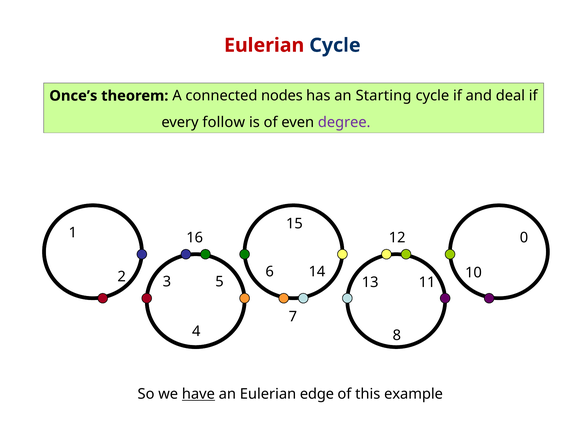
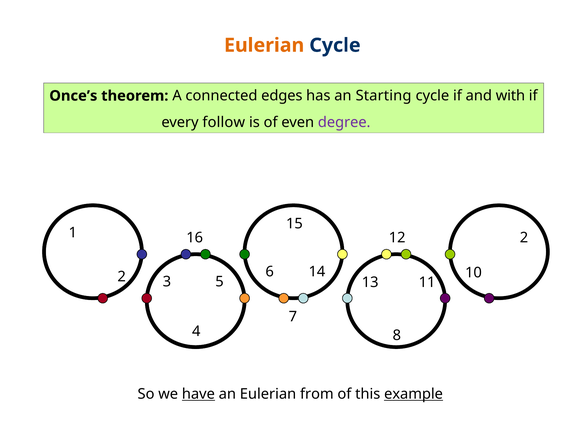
Eulerian colour: red -> orange (264, 45)
nodes: nodes -> edges (282, 96)
deal: deal -> with (510, 96)
16 0: 0 -> 2 (524, 238)
edge: edge -> from (317, 394)
example underline: none -> present (414, 394)
